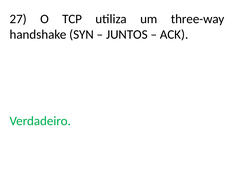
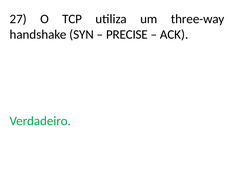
JUNTOS: JUNTOS -> PRECISE (127, 35)
